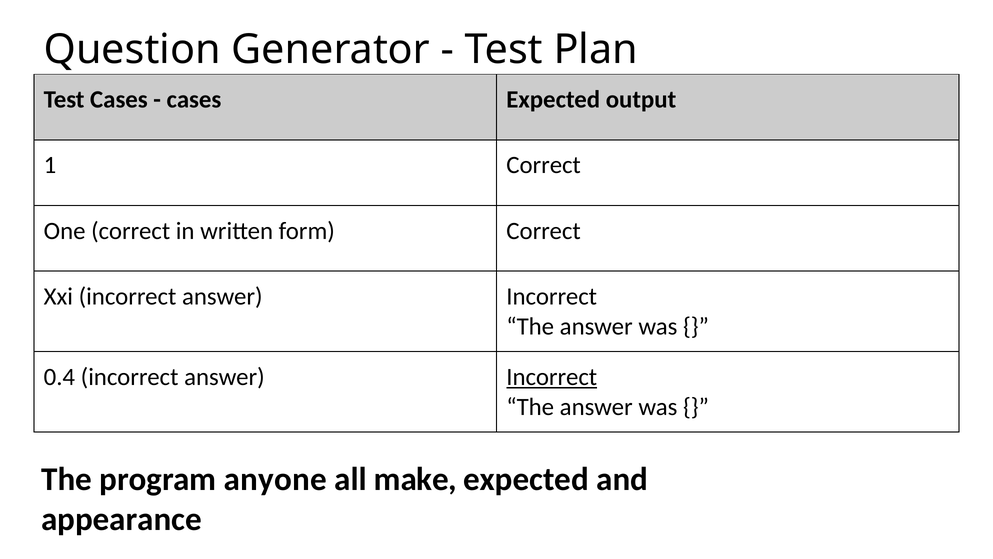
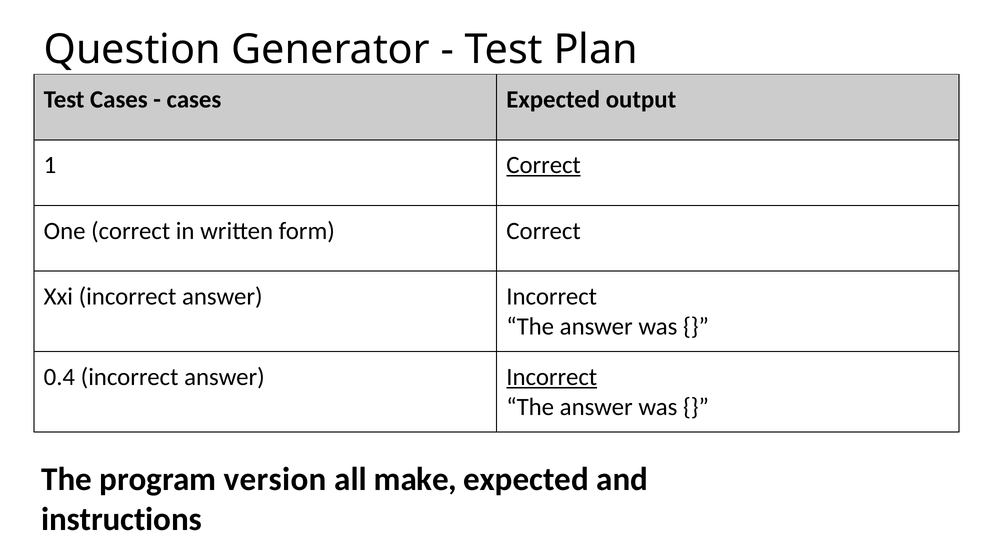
Correct underline: none -> present (544, 165)
anyone: anyone -> version (275, 479)
appearance: appearance -> instructions (122, 519)
